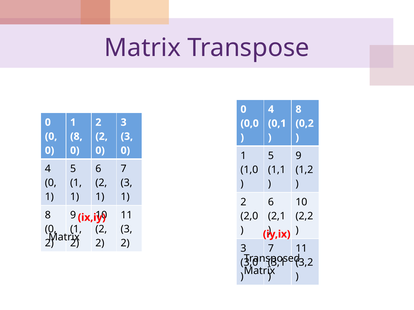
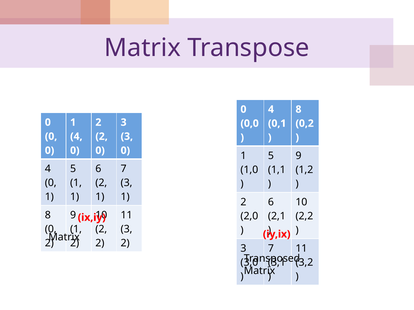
8: 8 -> 4 (76, 137)
